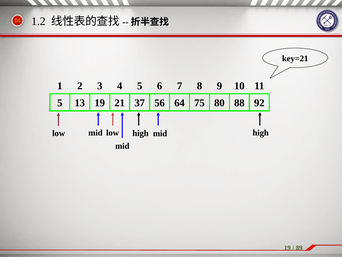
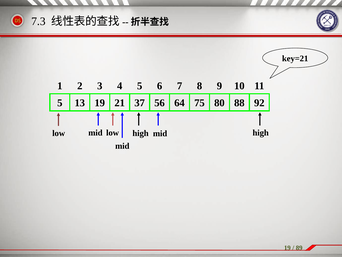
1.2: 1.2 -> 7.3 (38, 21)
